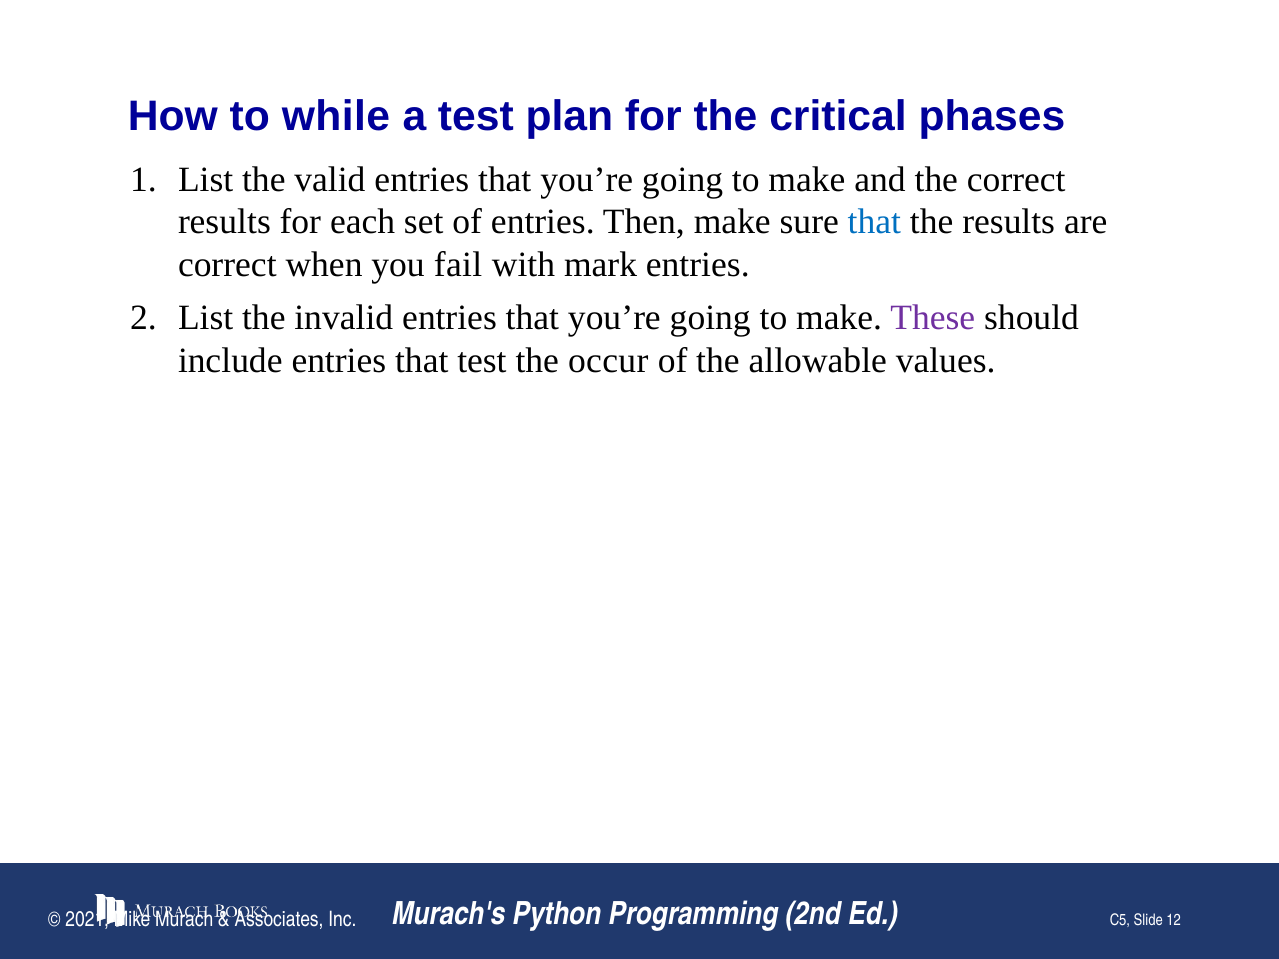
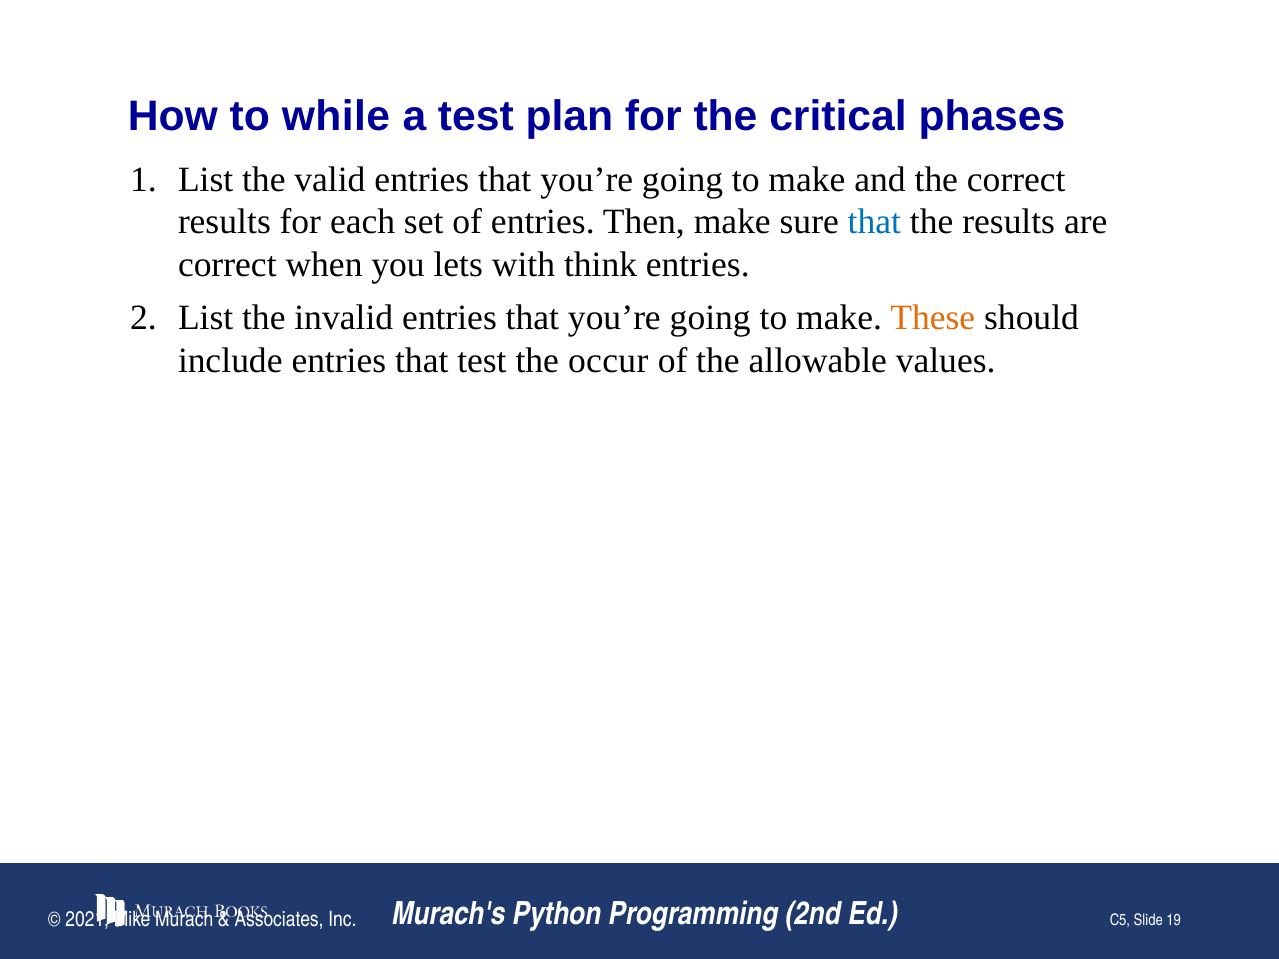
fail: fail -> lets (458, 265)
mark: mark -> think (601, 265)
These colour: purple -> orange (933, 318)
12: 12 -> 19 (1174, 920)
